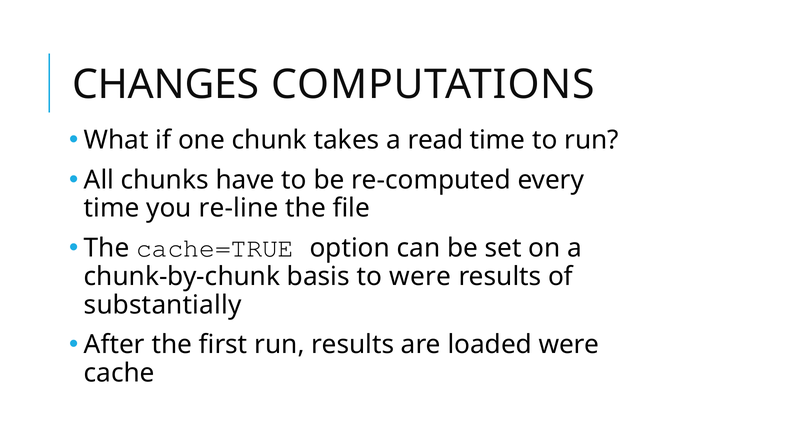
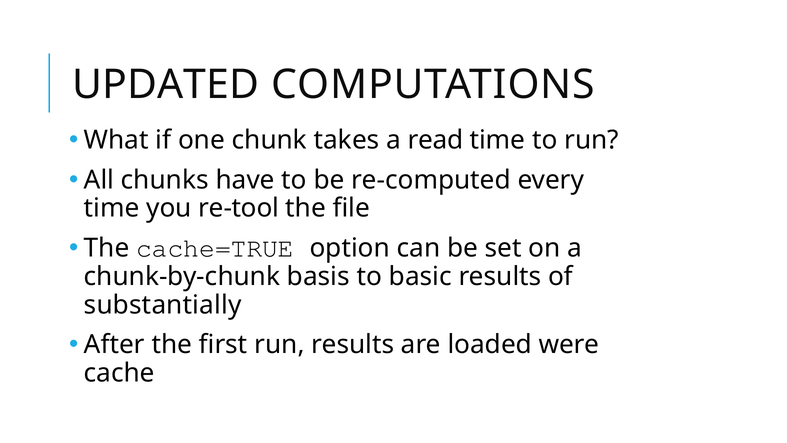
CHANGES: CHANGES -> UPDATED (166, 84)
re-line: re-line -> re-tool (239, 208)
to were: were -> basic (420, 276)
